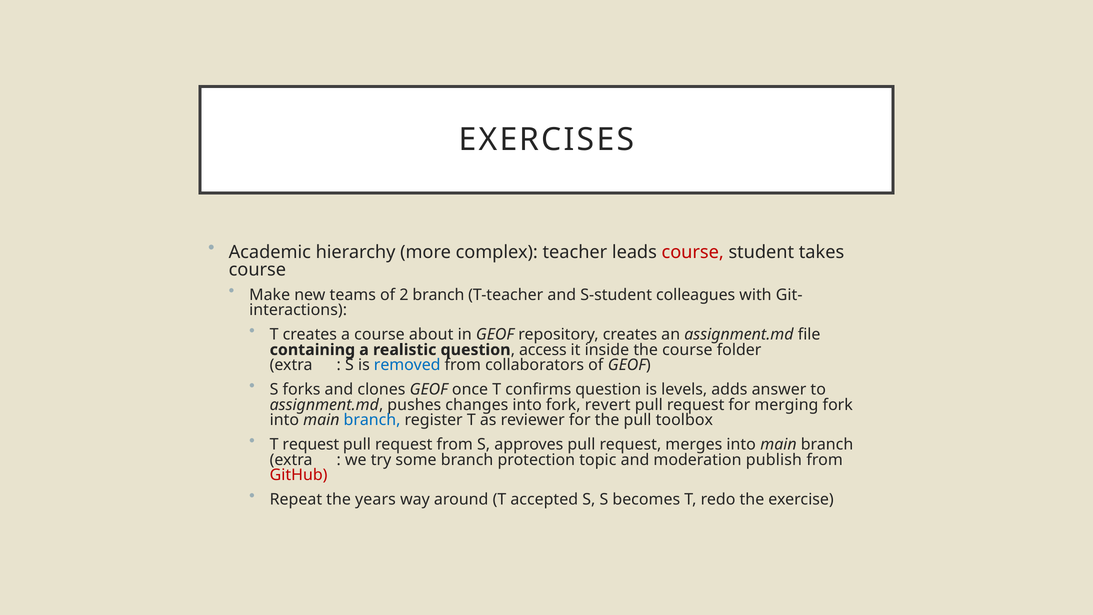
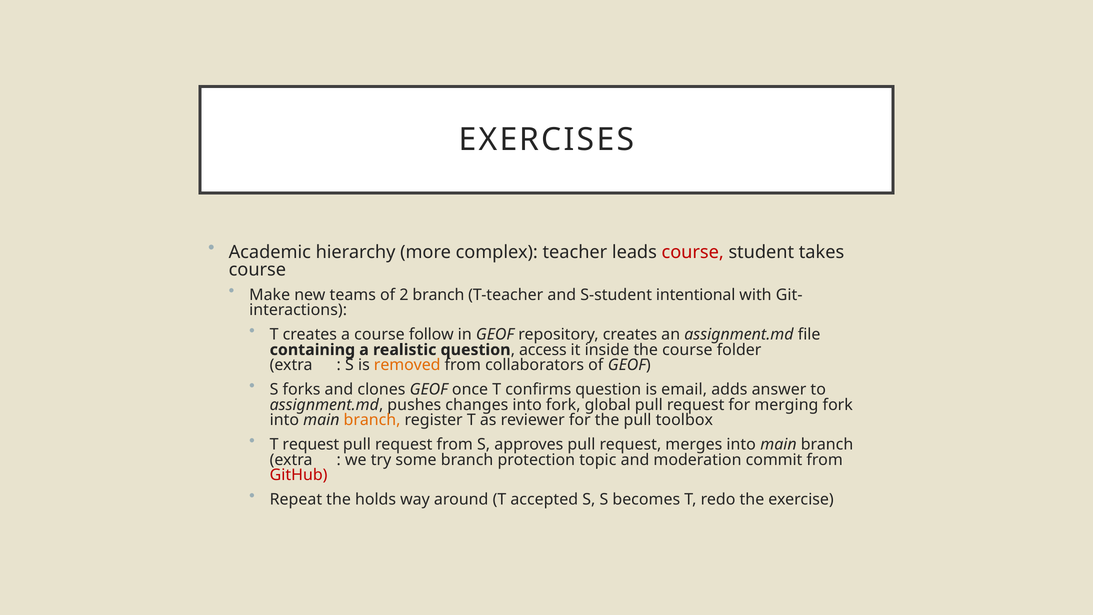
colleagues: colleagues -> intentional (696, 295)
about: about -> follow (431, 334)
removed colour: blue -> orange (407, 365)
levels: levels -> email (684, 389)
revert: revert -> global (608, 405)
branch colour: blue -> orange (372, 420)
publish: publish -> commit (774, 460)
years: years -> holds (376, 499)
